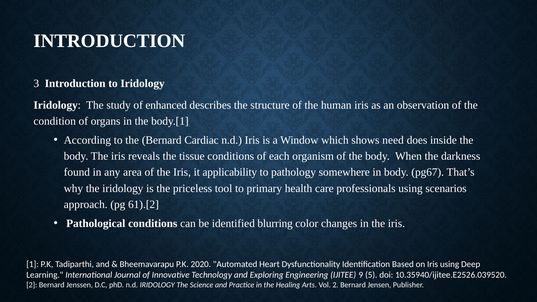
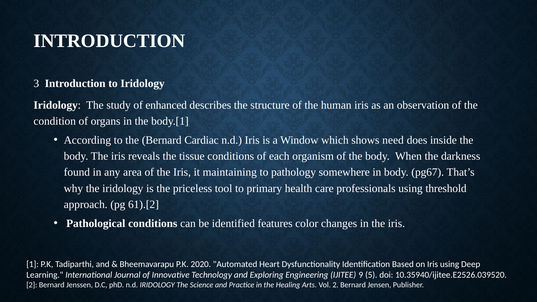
applicability: applicability -> maintaining (230, 172)
scenarios: scenarios -> threshold (446, 188)
blurring: blurring -> features (275, 223)
